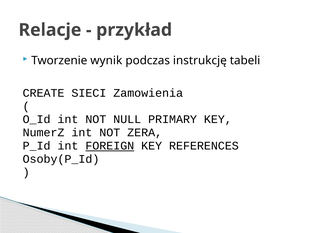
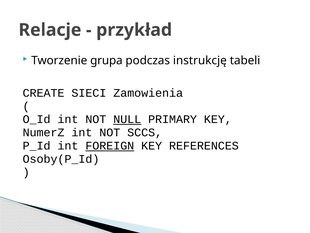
wynik: wynik -> grupa (106, 60)
NULL underline: none -> present (127, 119)
ZERA: ZERA -> SCCS (145, 132)
